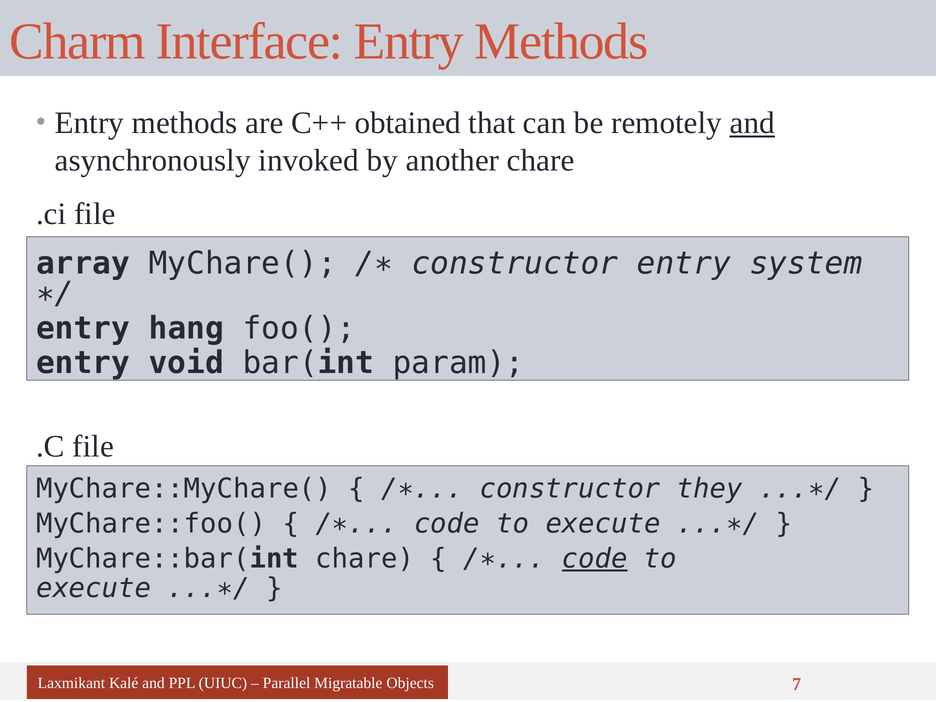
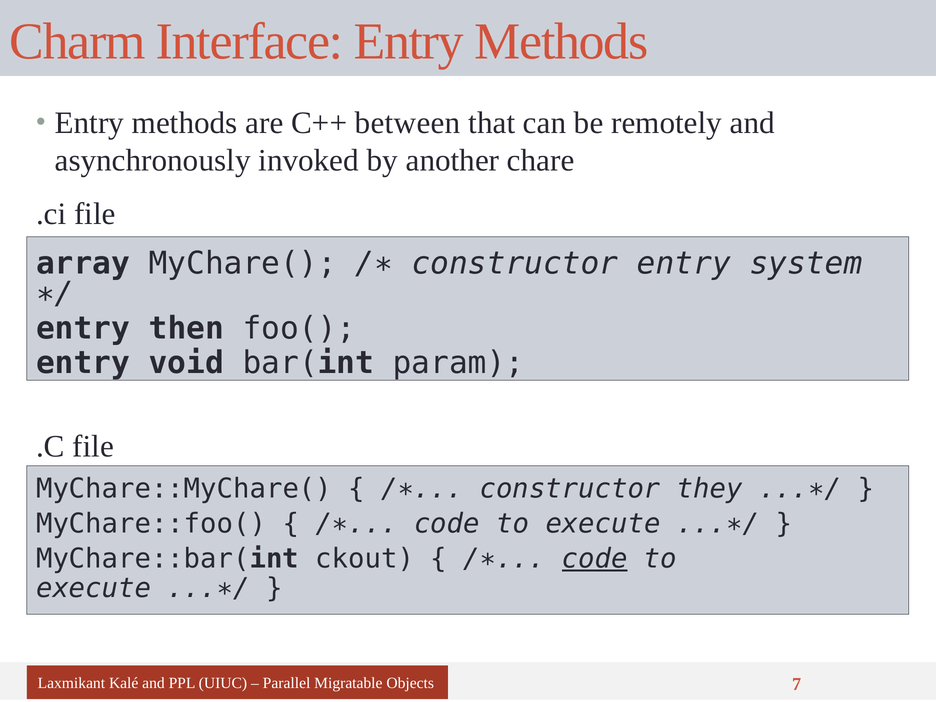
obtained: obtained -> between (408, 123)
and underline: present -> none (752, 123)
hang: hang -> then (186, 328)
MyChare::bar(int chare: chare -> ckout (365, 559)
